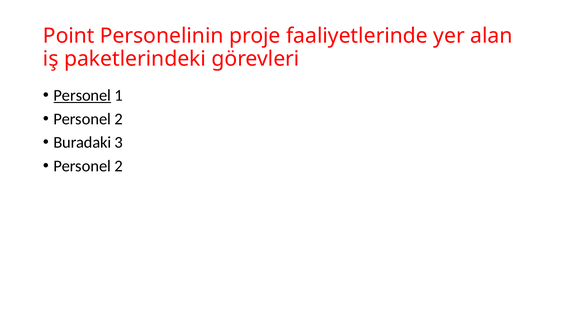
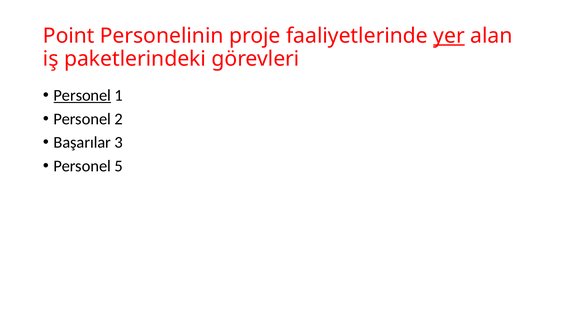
yer underline: none -> present (449, 36)
Buradaki: Buradaki -> Başarılar (82, 143)
2: 2 -> 5 (119, 166)
